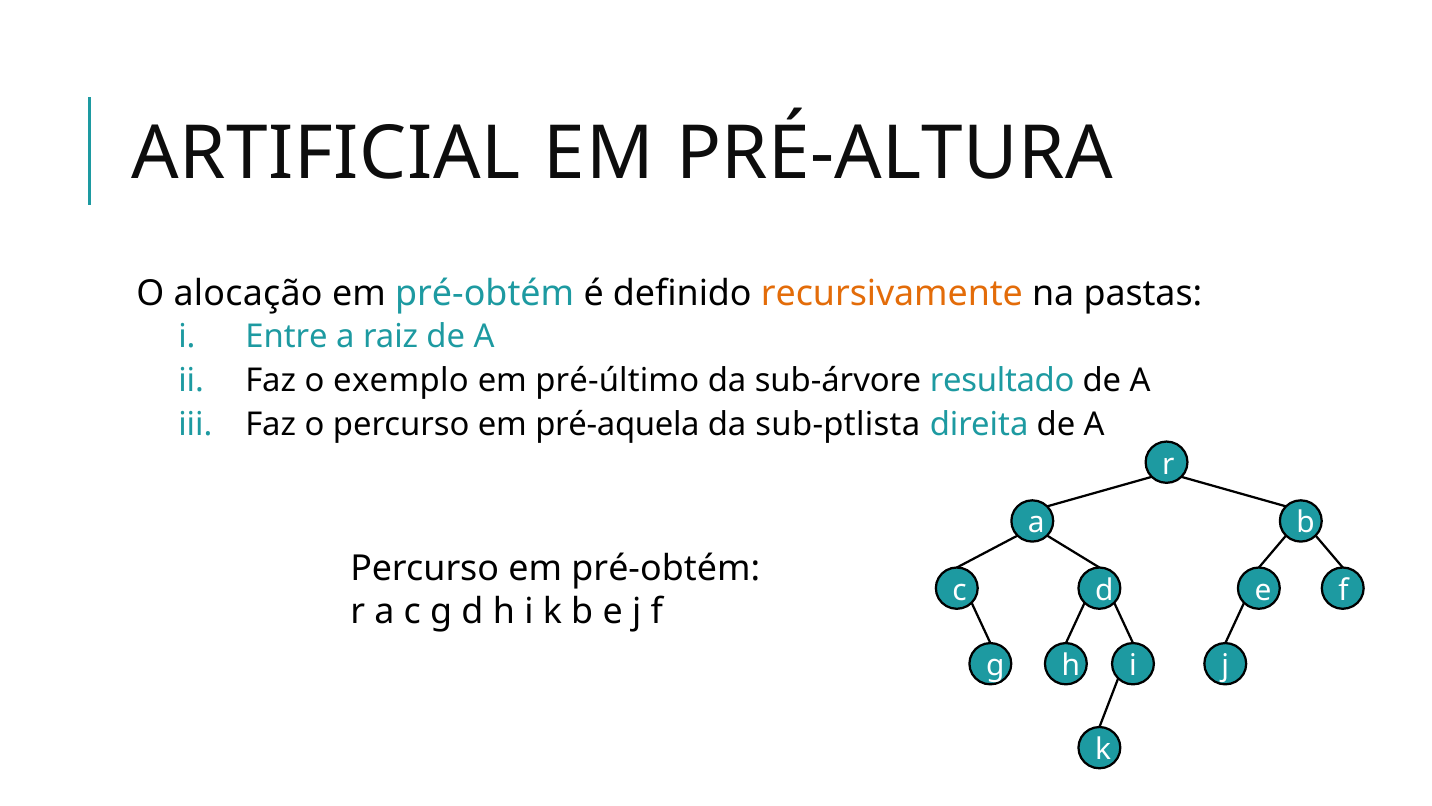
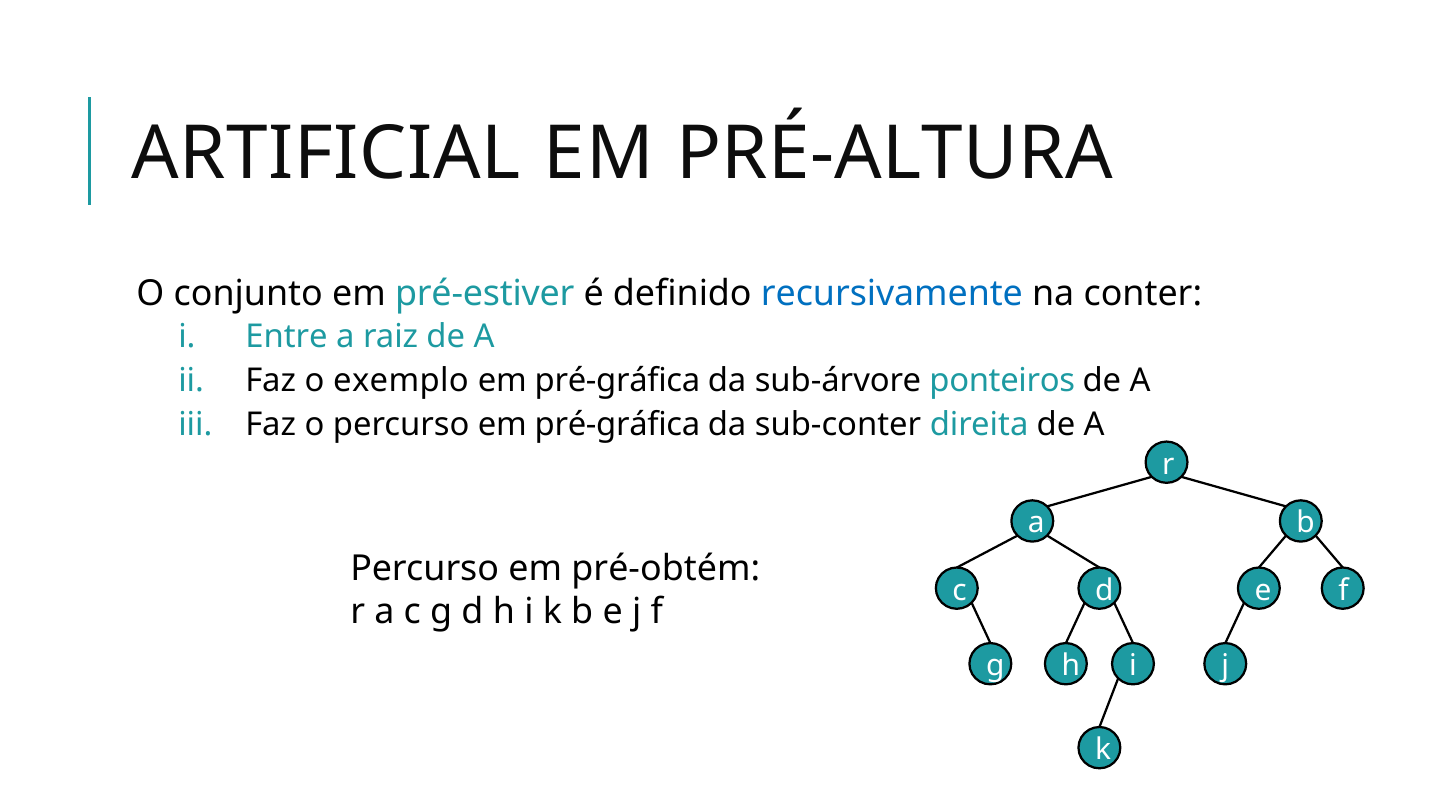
alocação: alocação -> conjunto (248, 293)
pré-obtém: pré-obtém -> pré-estiver (485, 293)
recursivamente colour: orange -> blue (892, 293)
pastas: pastas -> conter (1143, 293)
pré-último: pré-último -> pré-gráfica (618, 380)
resultado: resultado -> ponteiros (1002, 380)
percurso em pré-aquela: pré-aquela -> pré-gráfica (618, 425)
sub-ptlista: sub-ptlista -> sub-conter (838, 425)
